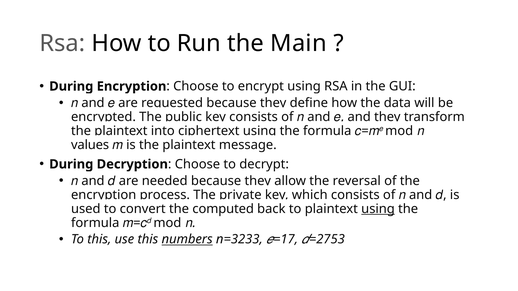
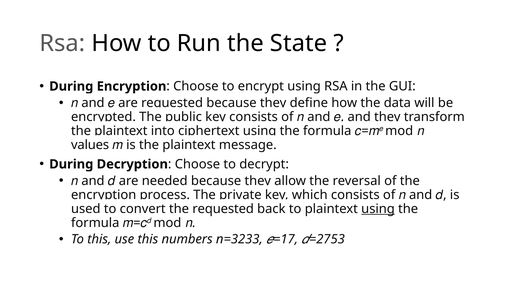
Main: Main -> State (299, 44)
computed: computed -> requested (223, 209)
numbers underline: present -> none (187, 240)
